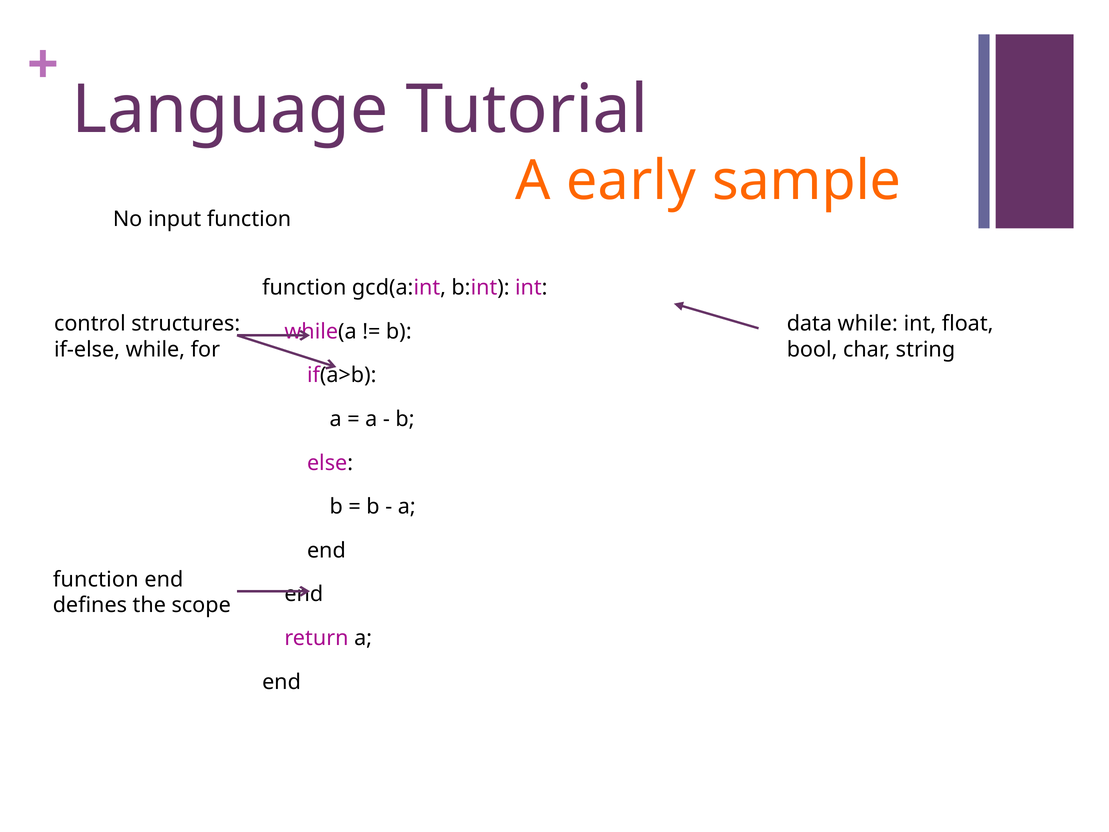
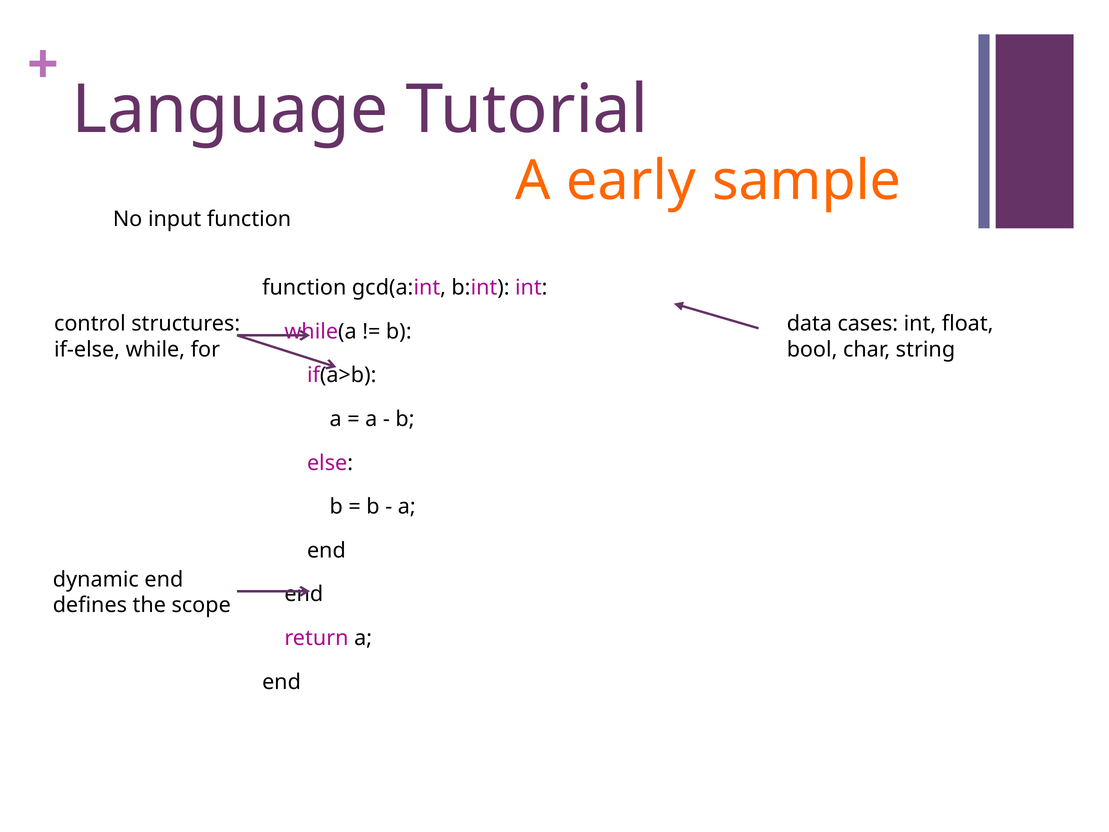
data while: while -> cases (868, 323)
function: function -> dynamic (96, 579)
